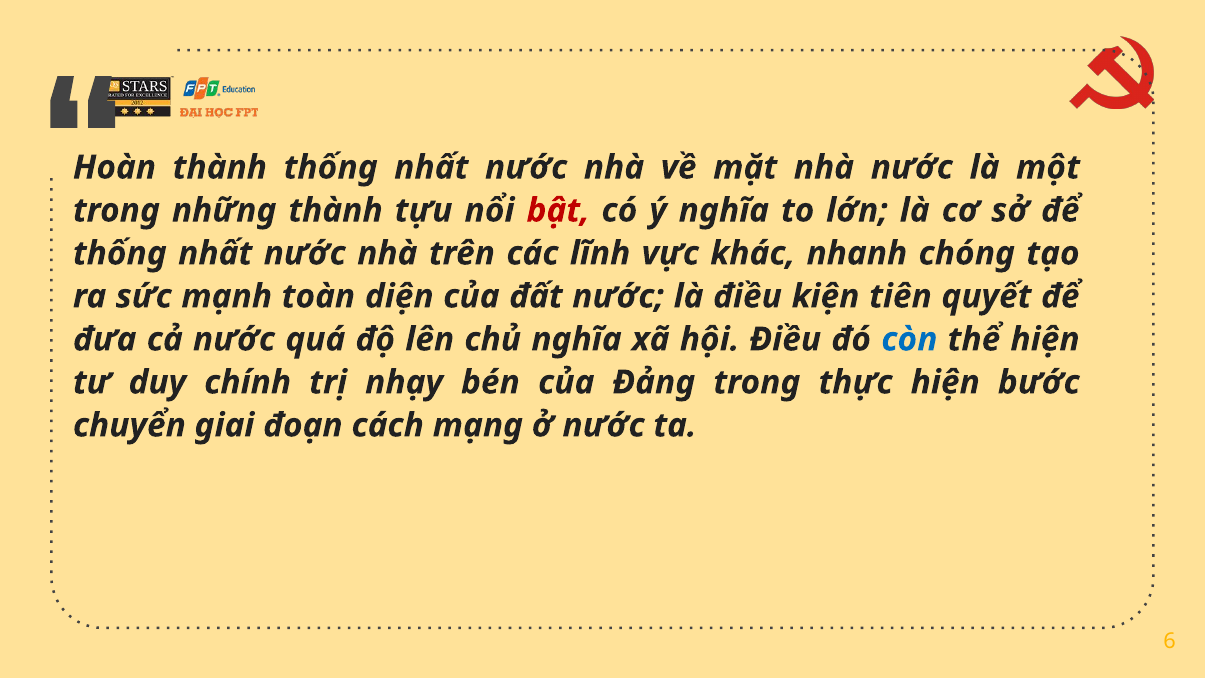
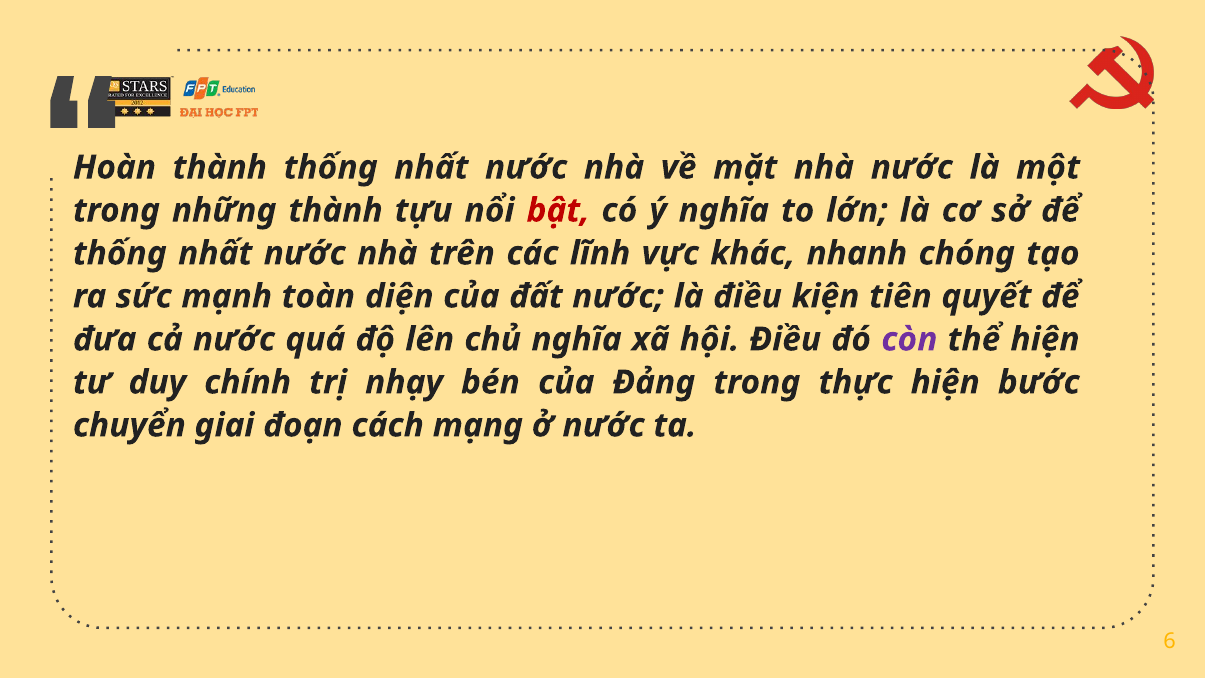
còn colour: blue -> purple (909, 339)
